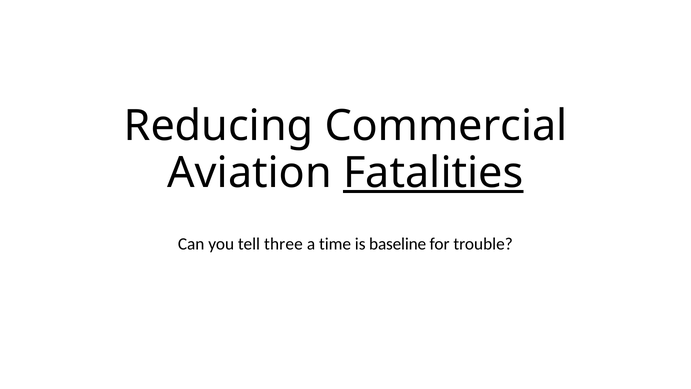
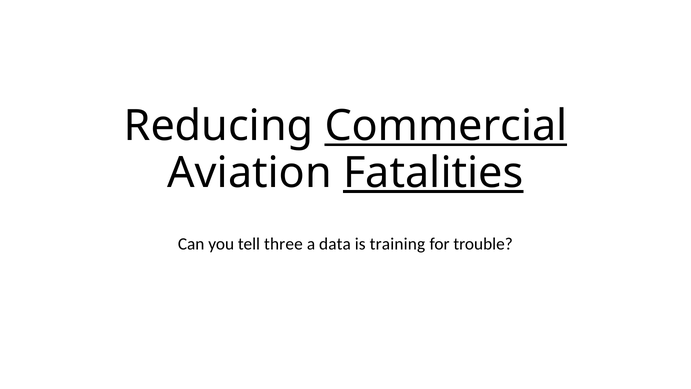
Commercial underline: none -> present (446, 126)
time: time -> data (335, 244)
baseline: baseline -> training (397, 244)
